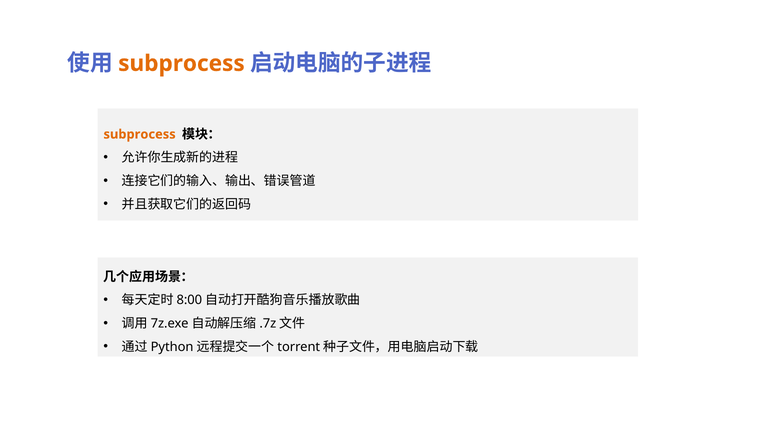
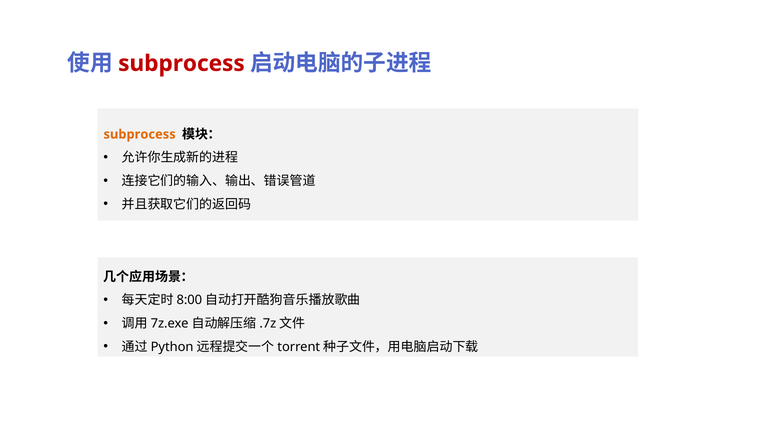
subprocess colour: orange -> red (181, 63)
